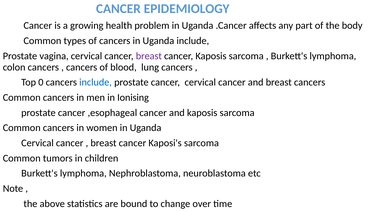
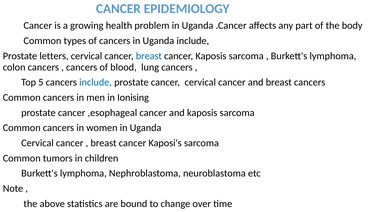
vagina: vagina -> letters (54, 56)
breast colour: purple -> blue (149, 56)
0: 0 -> 5 (41, 82)
